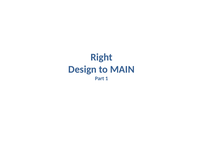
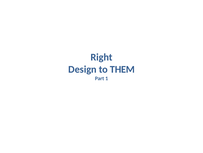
MAIN: MAIN -> THEM (122, 69)
